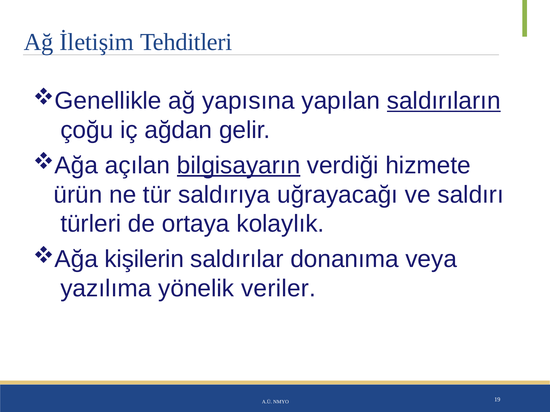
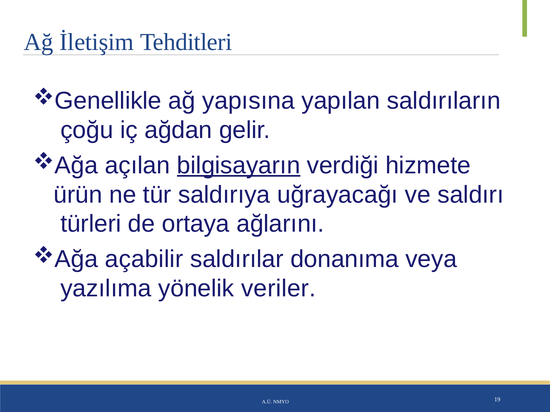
saldırıların underline: present -> none (444, 101)
kolaylık: kolaylık -> ağlarını (280, 224)
kişilerin: kişilerin -> açabilir (144, 259)
